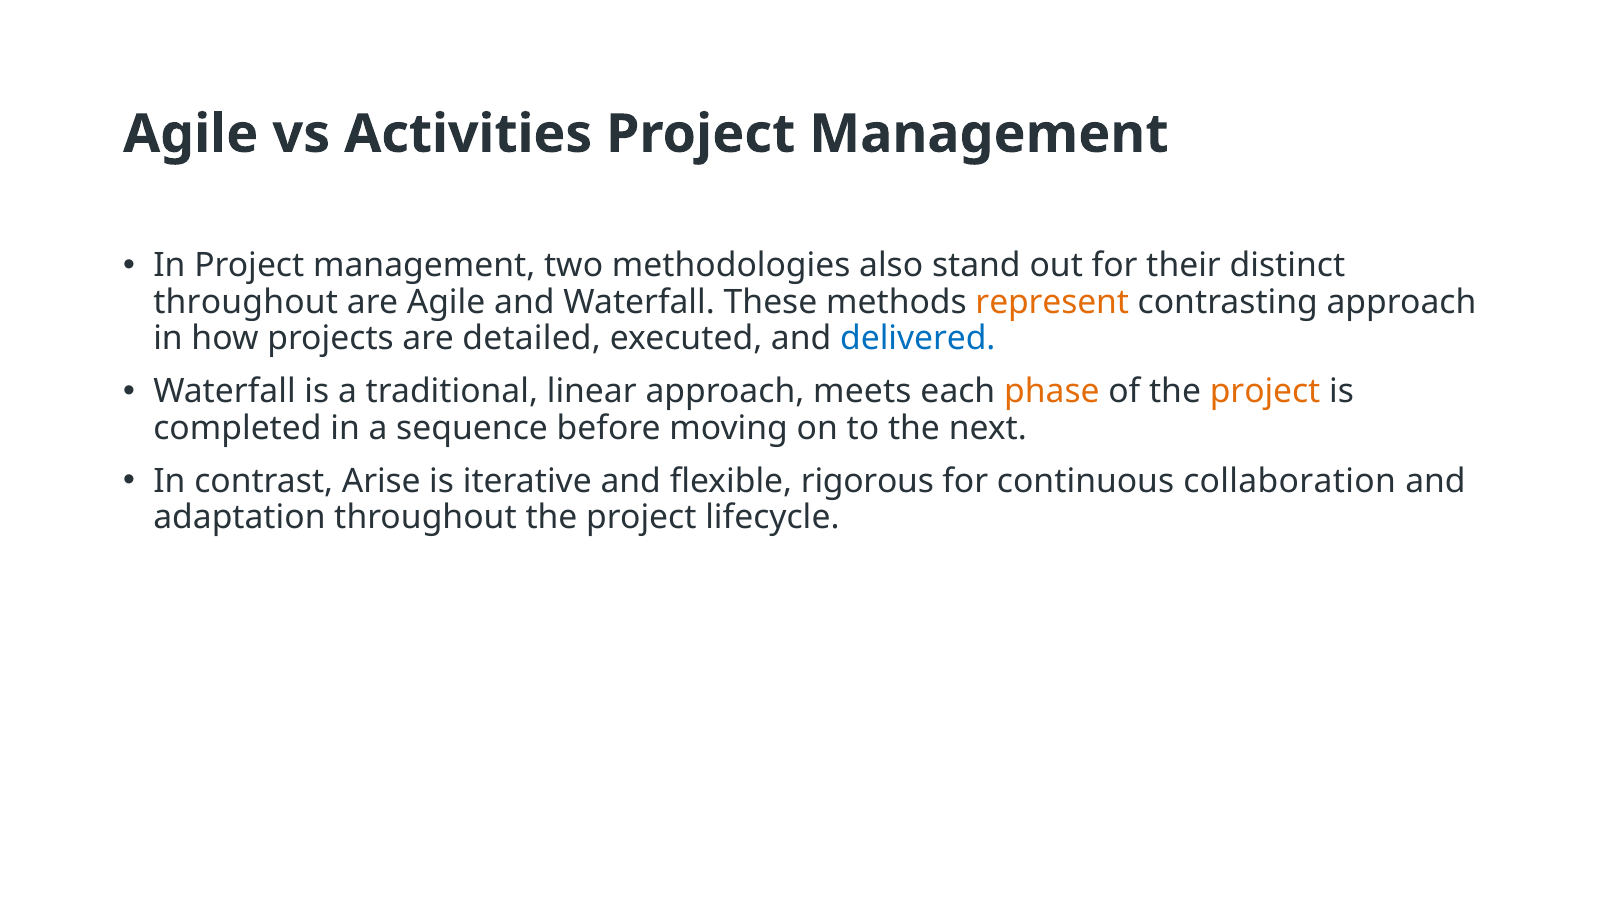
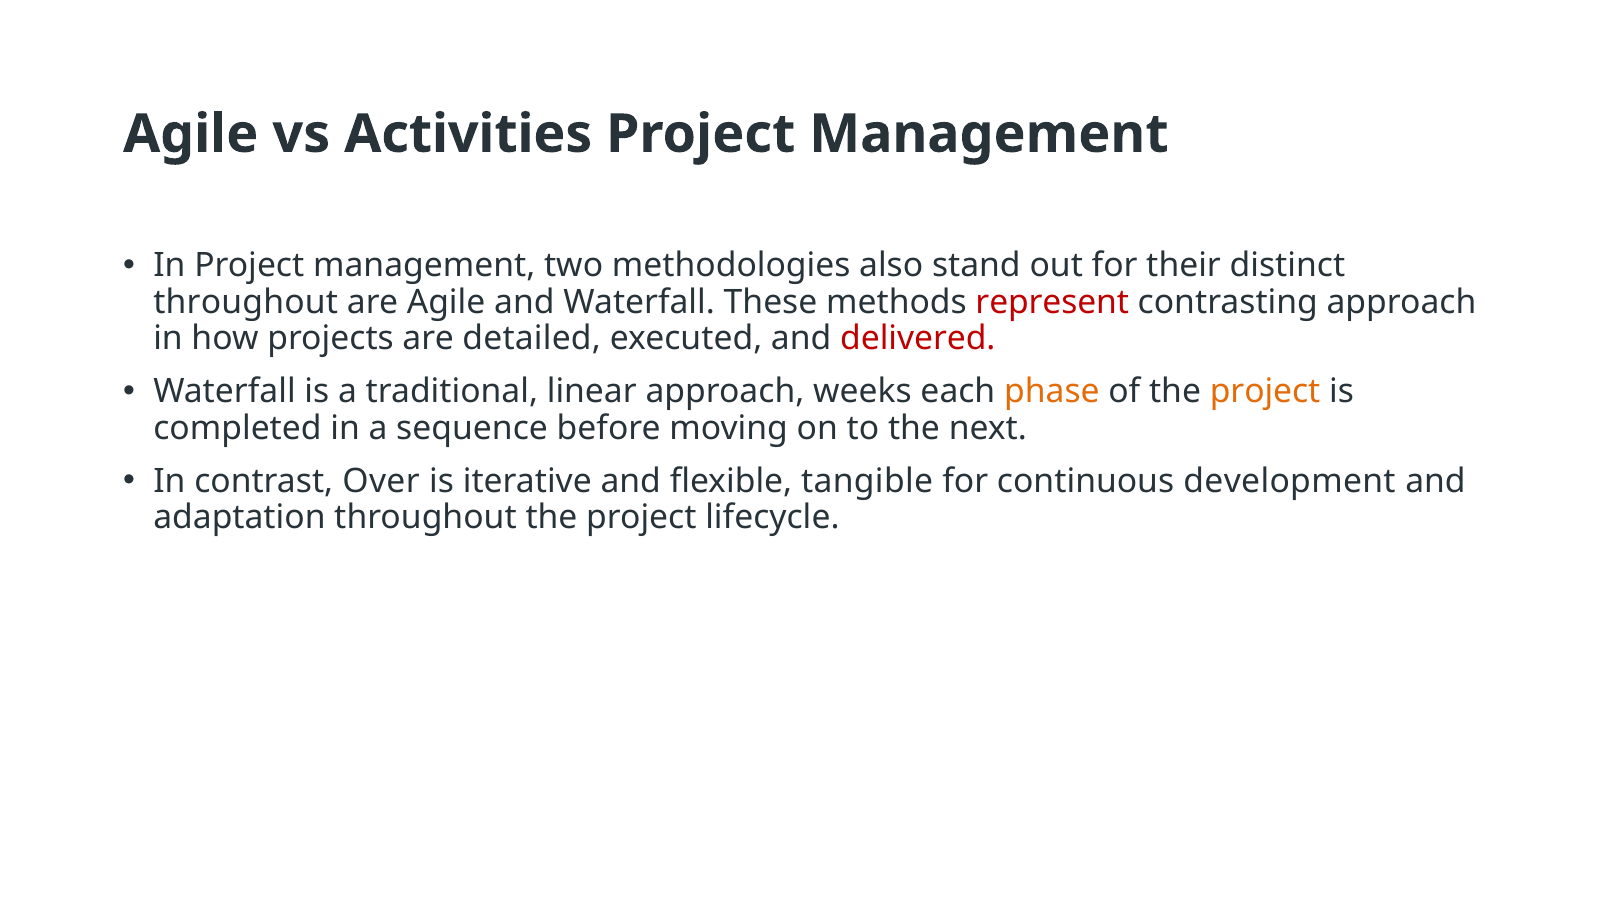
represent colour: orange -> red (1052, 302)
delivered colour: blue -> red (918, 338)
meets: meets -> weeks (862, 392)
Arise: Arise -> Over (381, 481)
rigorous: rigorous -> tangible (867, 481)
collaboration: collaboration -> development (1290, 481)
